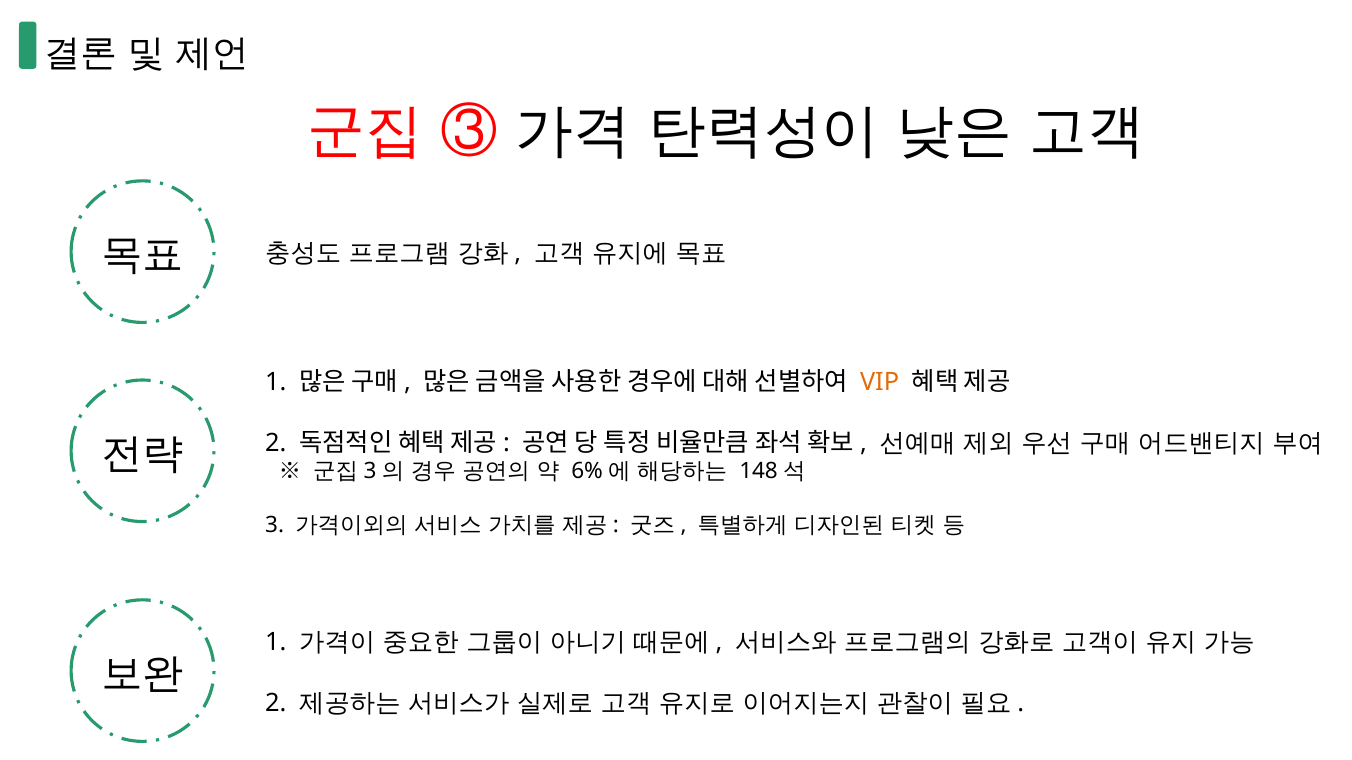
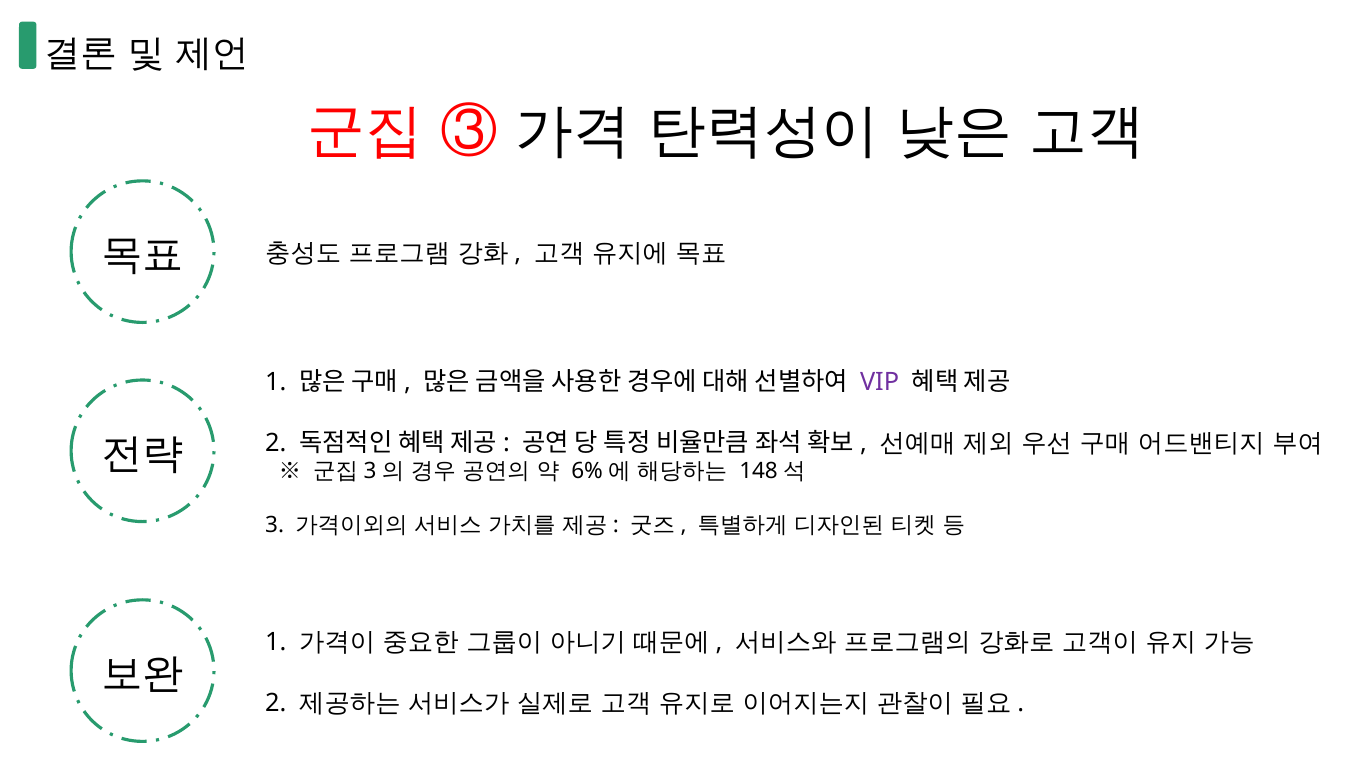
VIP colour: orange -> purple (880, 382)
